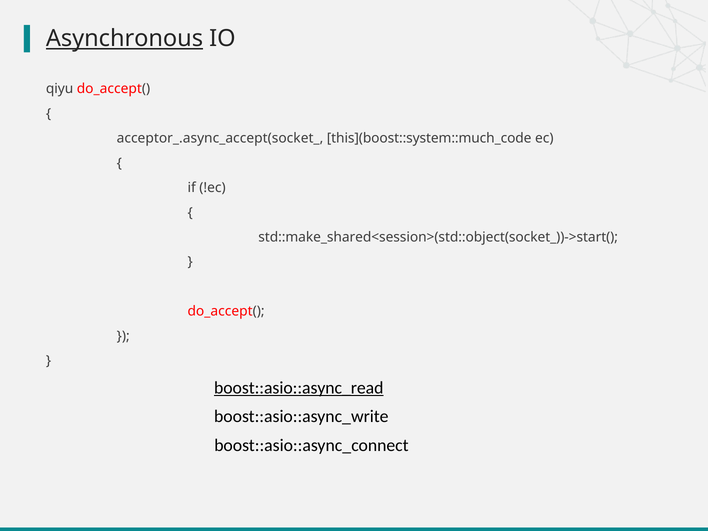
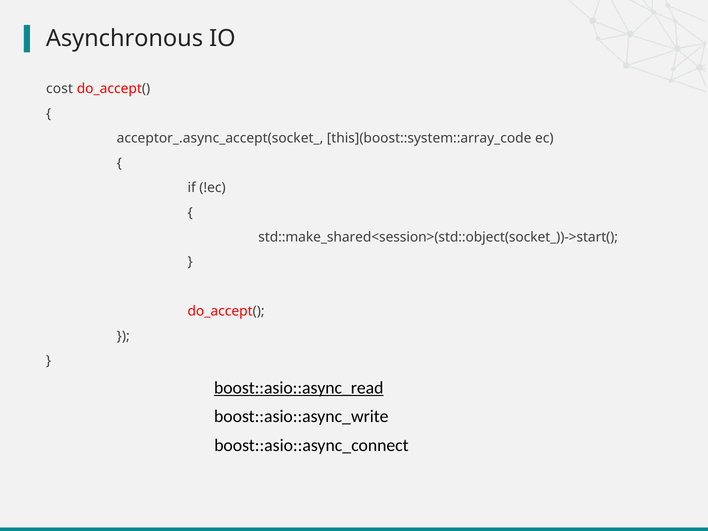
Asynchronous underline: present -> none (124, 38)
qiyu: qiyu -> cost (60, 89)
this](boost::system::much_code: this](boost::system::much_code -> this](boost::system::array_code (429, 138)
